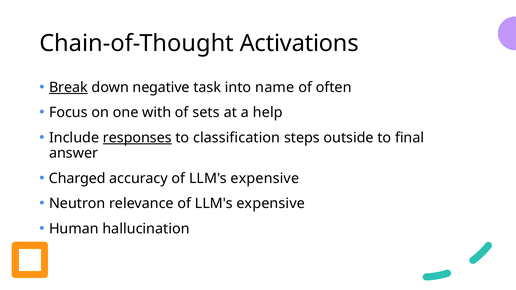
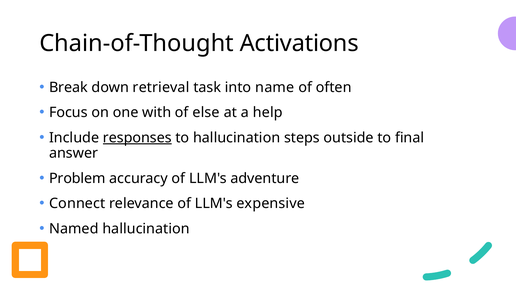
Break underline: present -> none (68, 87)
negative: negative -> retrieval (161, 87)
sets: sets -> else (206, 113)
to classification: classification -> hallucination (237, 138)
Charged: Charged -> Problem (77, 178)
accuracy of LLM's expensive: expensive -> adventure (265, 178)
Neutron: Neutron -> Connect (77, 204)
Human: Human -> Named (74, 229)
